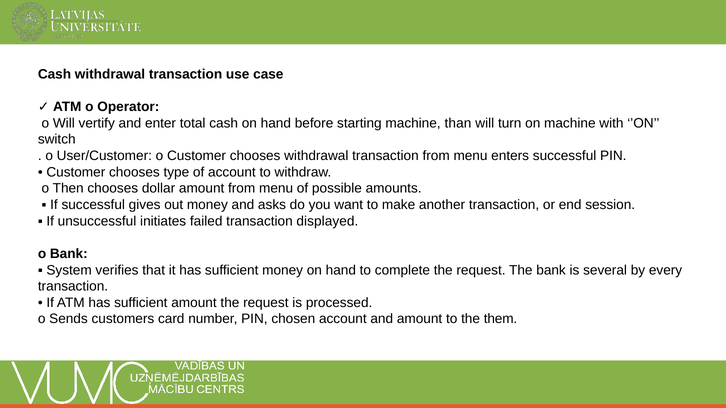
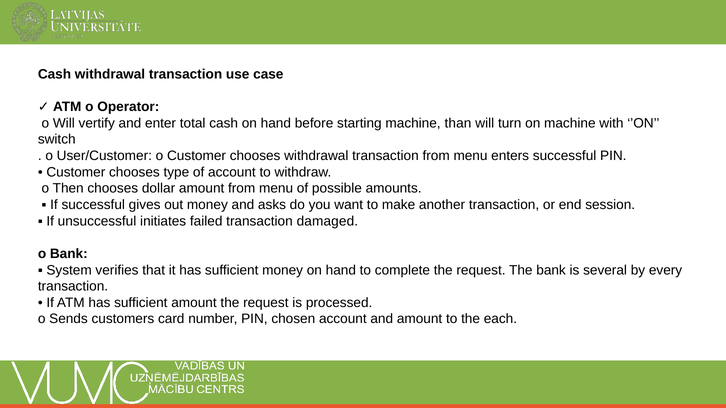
displayed: displayed -> damaged (327, 221)
them: them -> each (500, 319)
